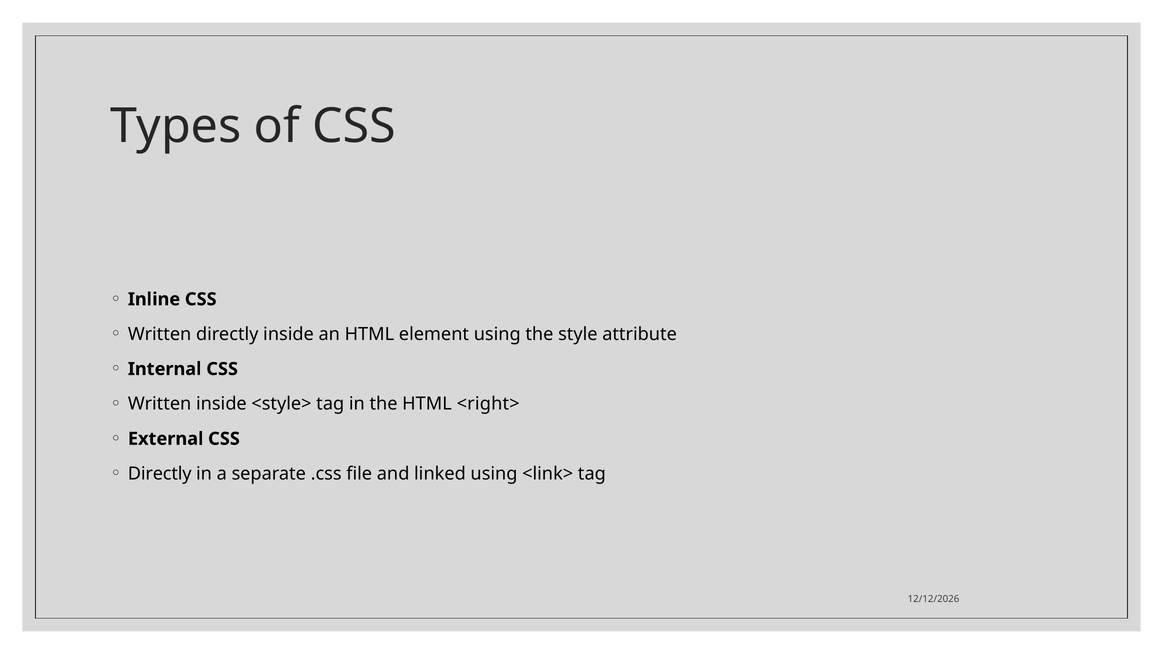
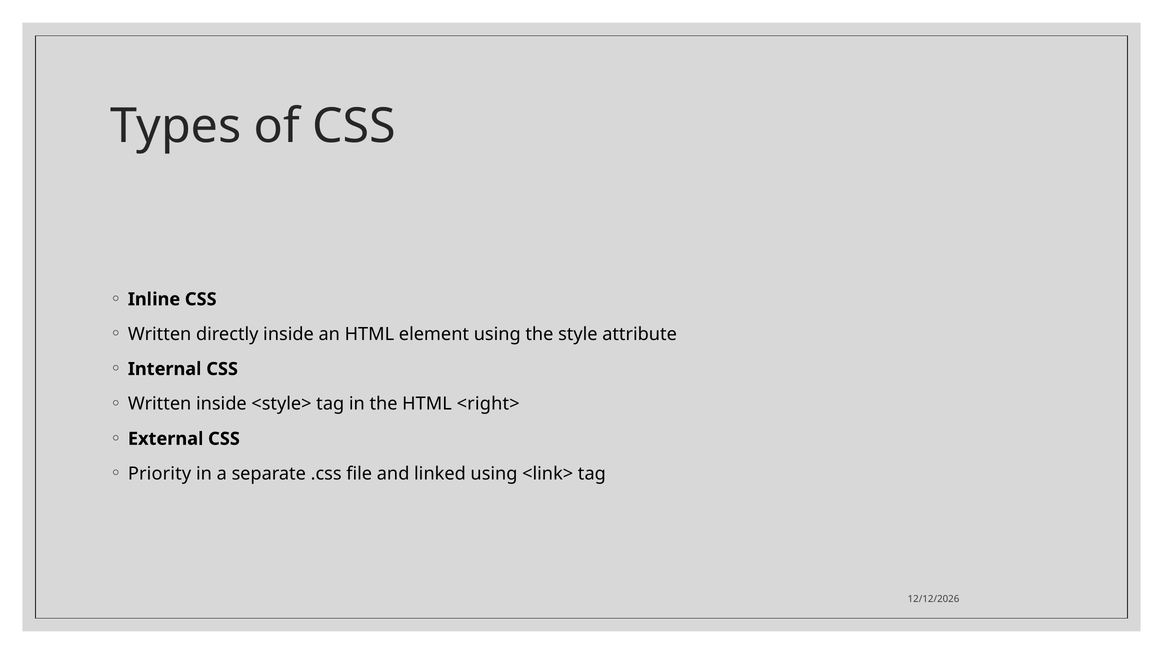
Directly: Directly -> Priority (160, 474)
